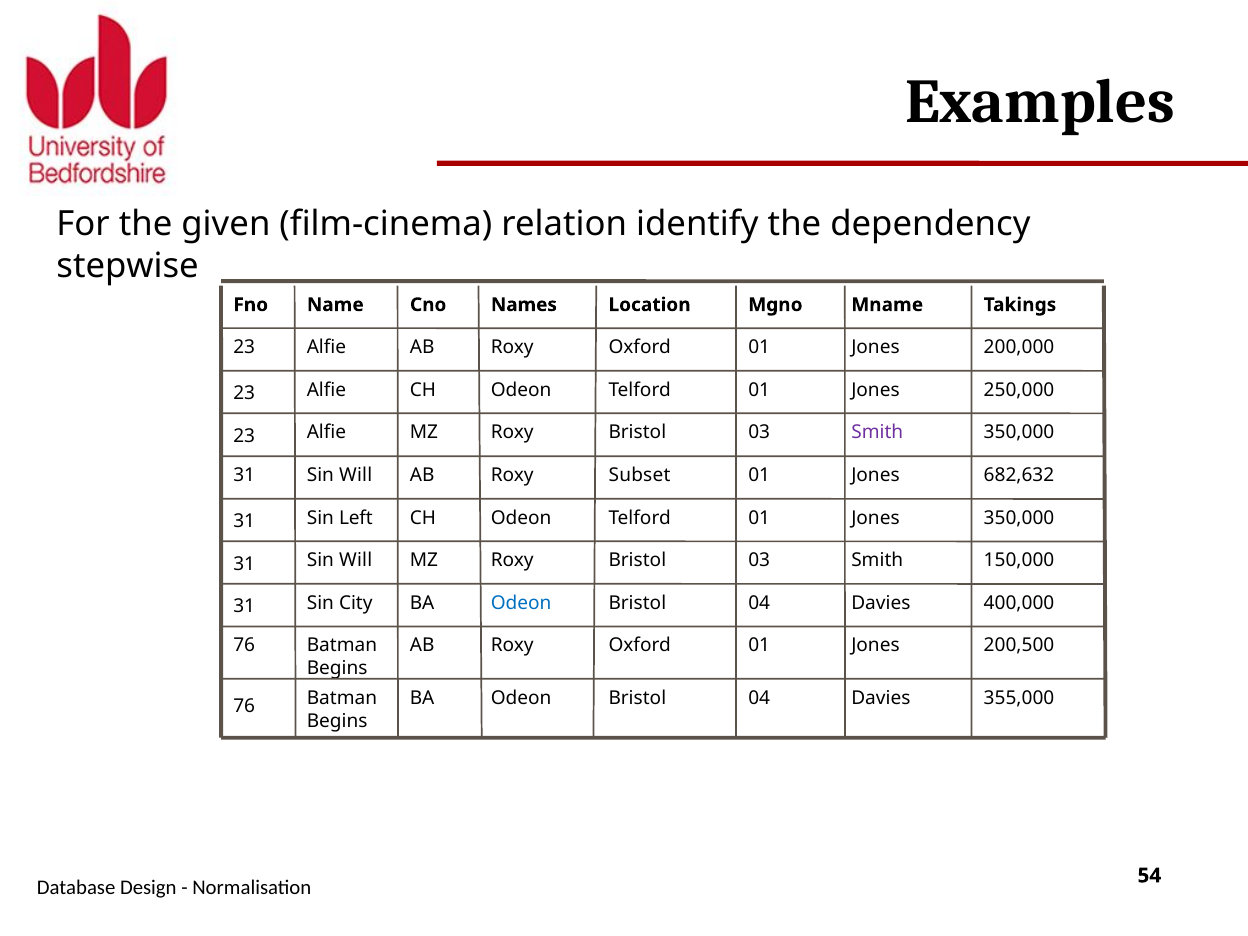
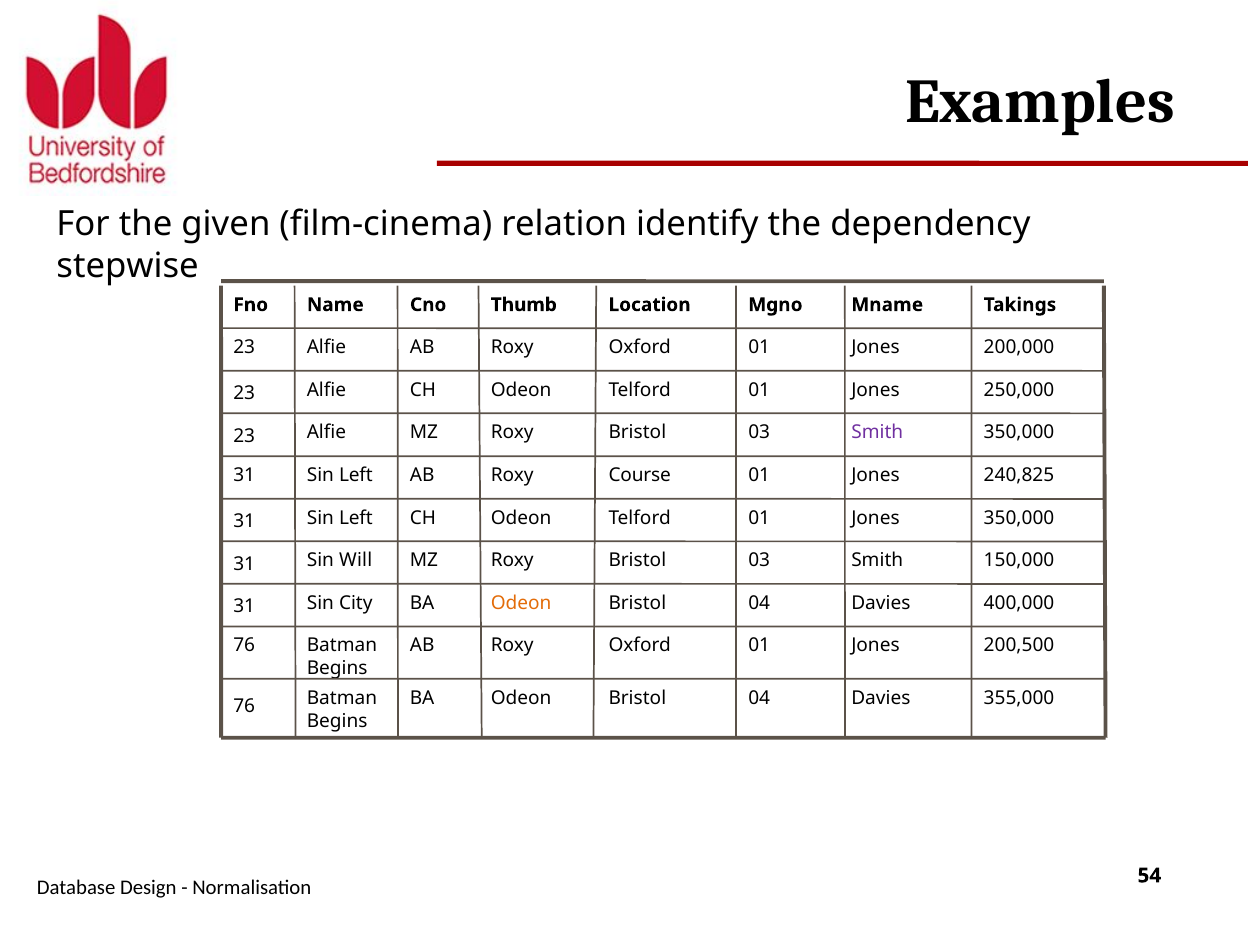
Names: Names -> Thumb (524, 305)
Will: Will -> Left (356, 475)
Subset: Subset -> Course (640, 475)
682,632: 682,632 -> 240,825 (1019, 475)
Odeon colour: blue -> orange (521, 603)
